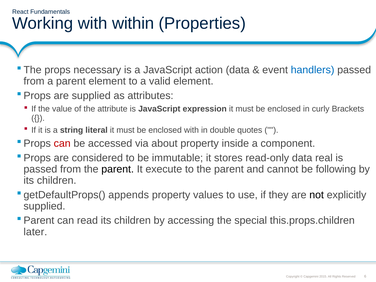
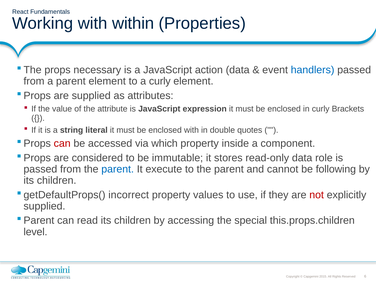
a valid: valid -> curly (160, 81)
about: about -> which (165, 143)
real: real -> role (324, 158)
parent colour: black -> blue (118, 169)
appends: appends -> incorrect (129, 195)
not colour: black -> red (317, 195)
later: later -> level (35, 232)
